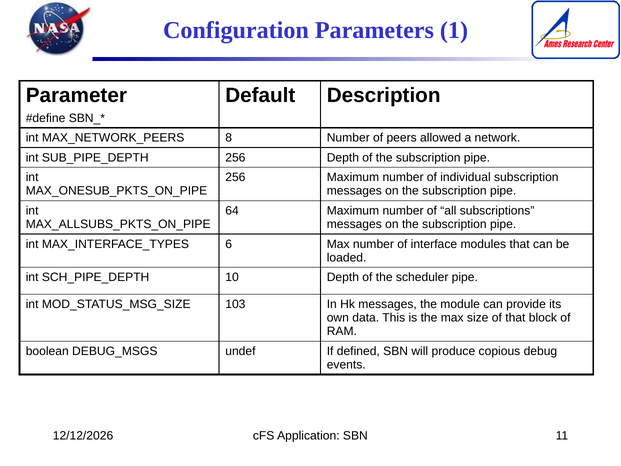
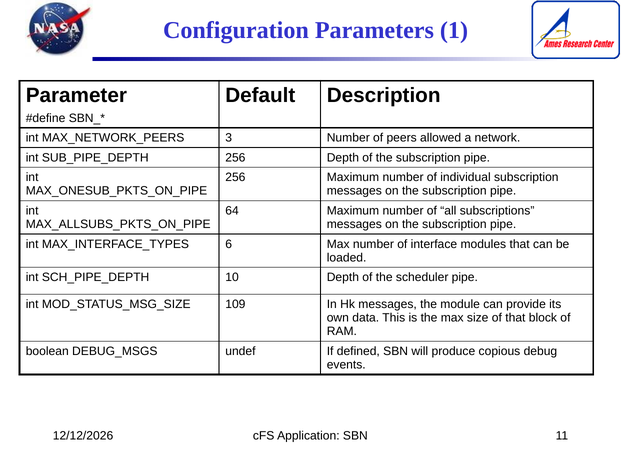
8: 8 -> 3 (229, 138)
103: 103 -> 109 (235, 304)
